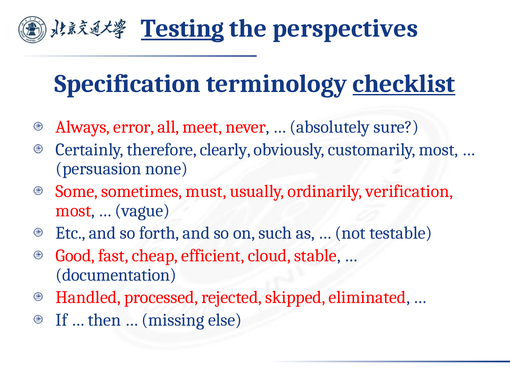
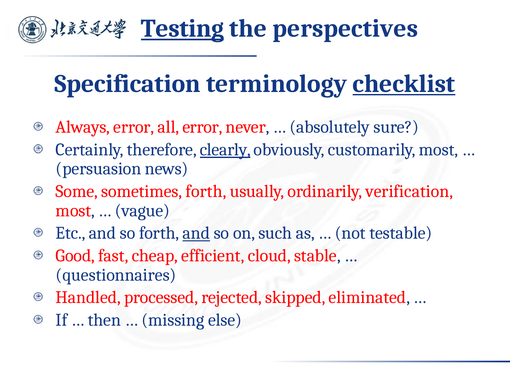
all meet: meet -> error (202, 127)
clearly underline: none -> present (225, 150)
none: none -> news (167, 169)
sometimes must: must -> forth (206, 192)
and underline: none -> present (196, 233)
documentation: documentation -> questionnaires (116, 275)
